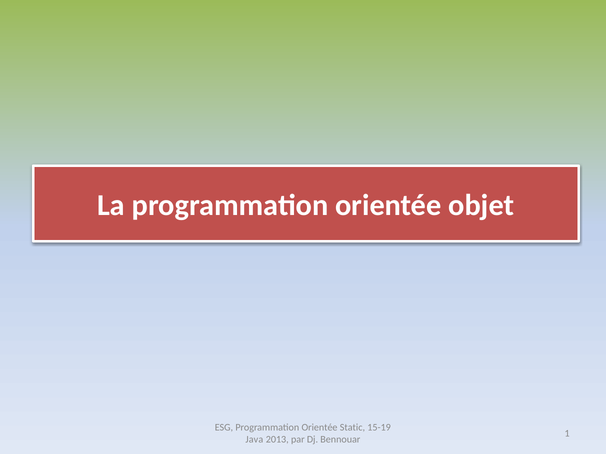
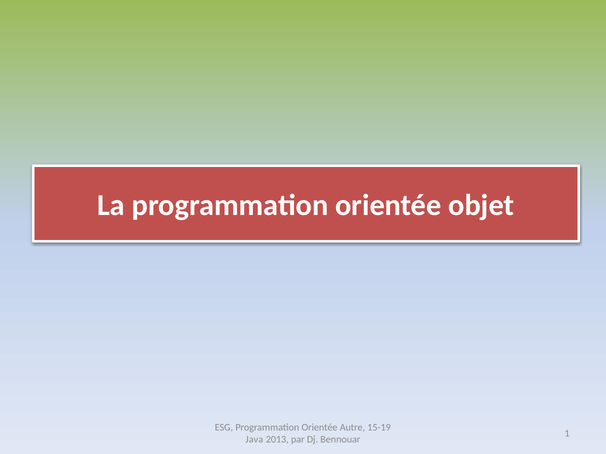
Static: Static -> Autre (352, 428)
